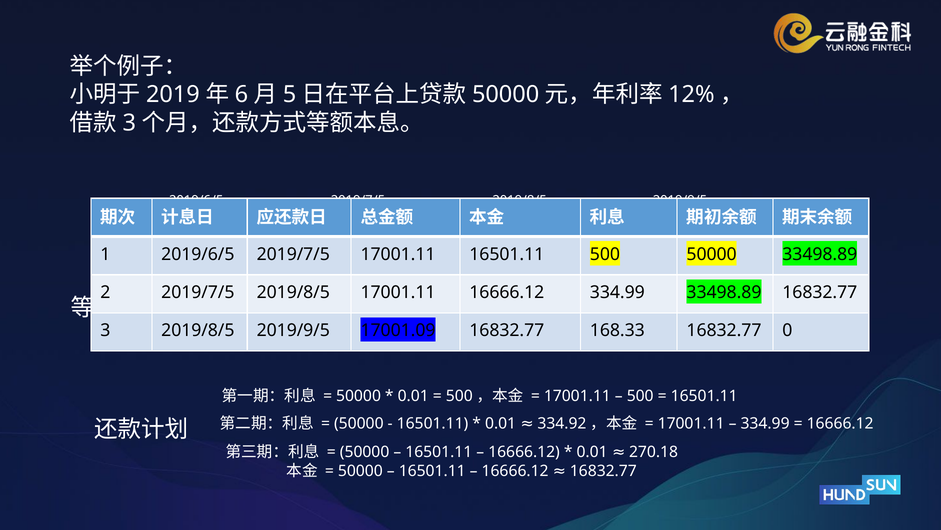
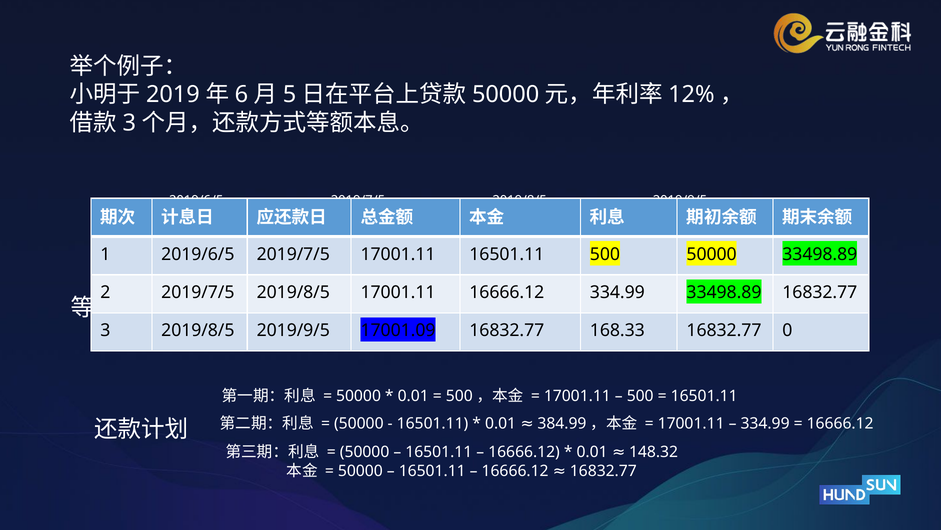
334.92: 334.92 -> 384.99 (562, 423)
270.18: 270.18 -> 148.32 (654, 451)
